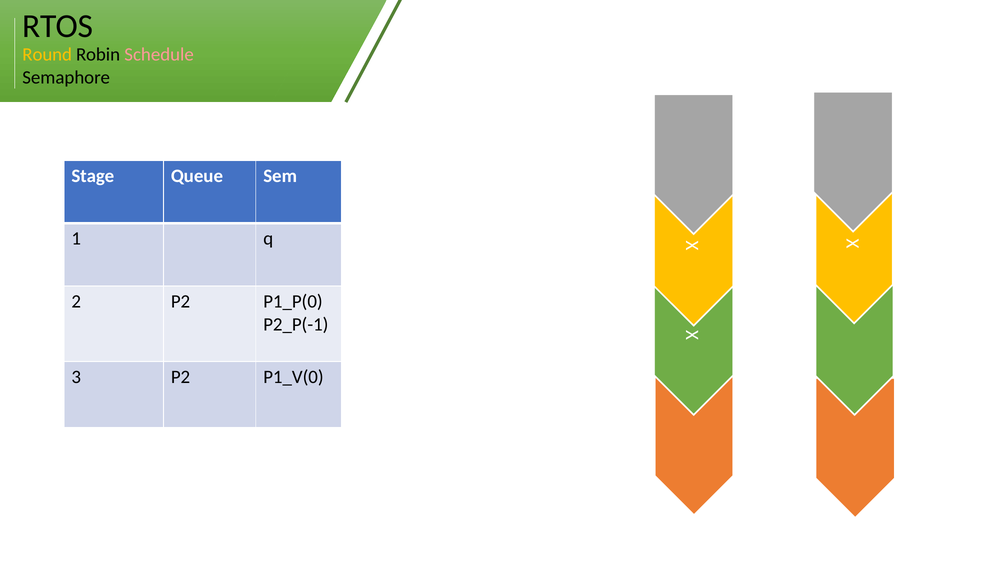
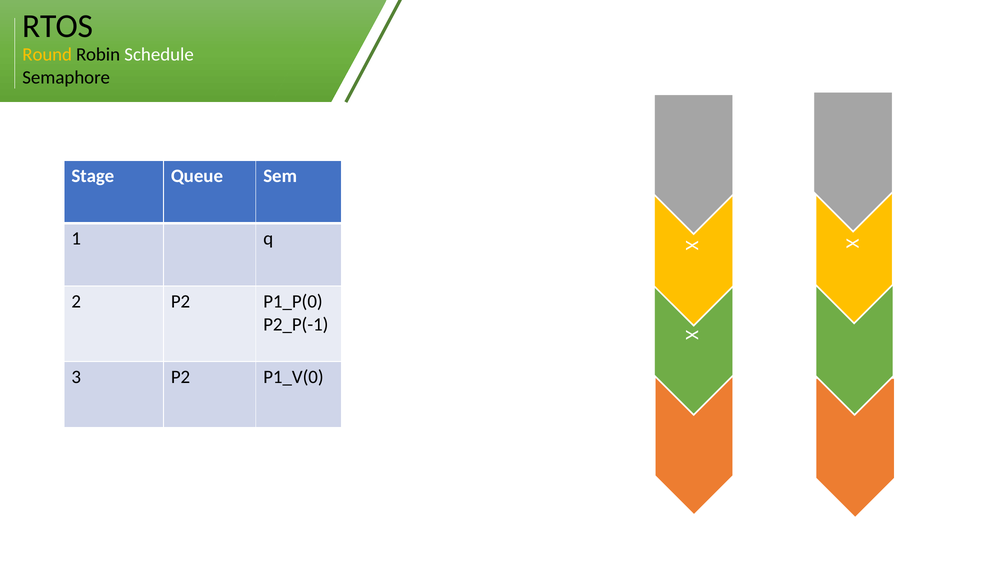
Schedule colour: pink -> white (159, 55)
